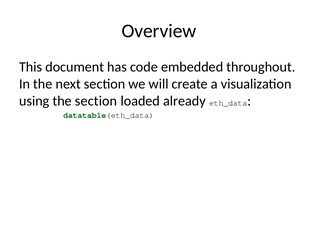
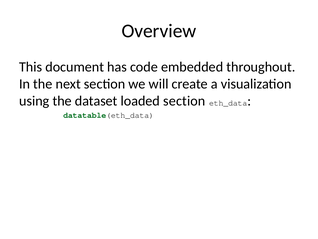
the section: section -> dataset (96, 101)
loaded already: already -> section (184, 101)
